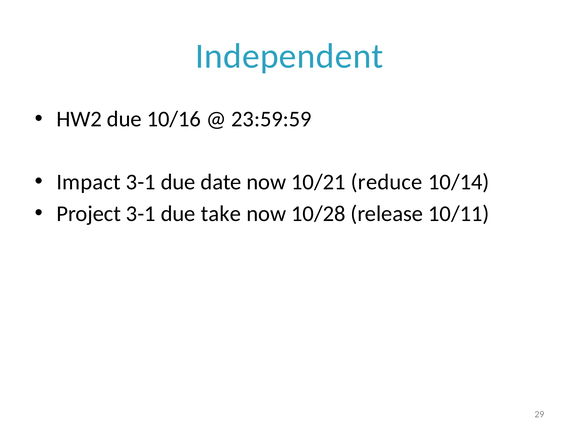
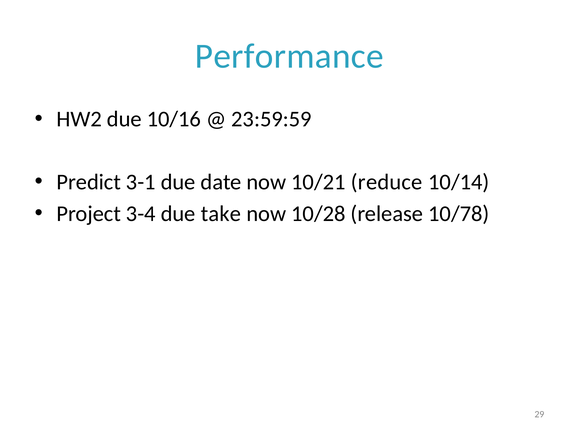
Independent: Independent -> Performance (289, 56)
Impact: Impact -> Predict (89, 182)
Project 3-1: 3-1 -> 3-4 (141, 214)
10/11: 10/11 -> 10/78 (459, 214)
